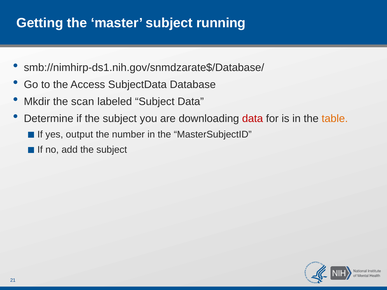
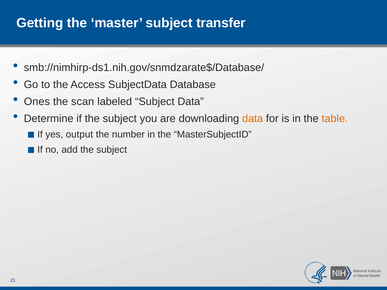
running: running -> transfer (221, 23)
Mkdir: Mkdir -> Ones (37, 102)
data colour: red -> orange (253, 119)
